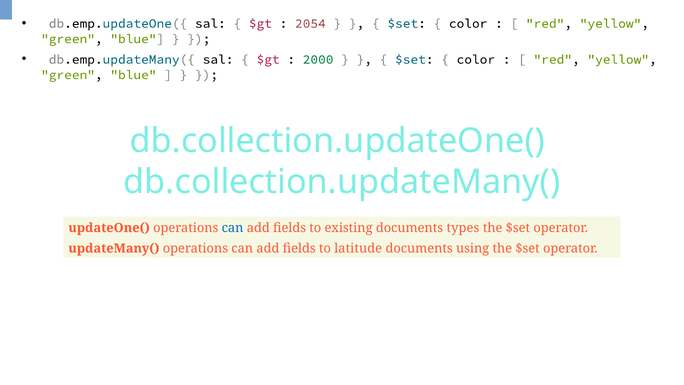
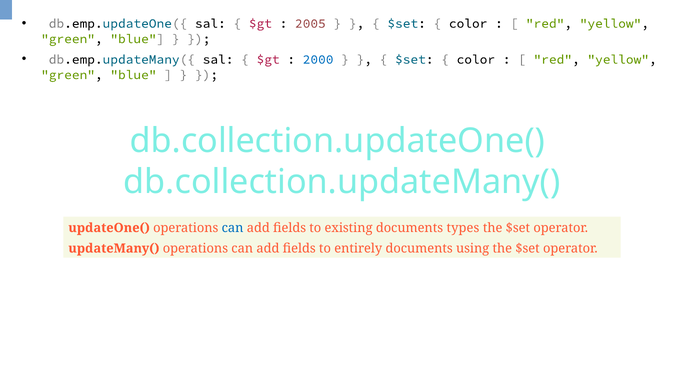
2054: 2054 -> 2005 (310, 23)
2000 colour: green -> blue (318, 59)
latitude: latitude -> entirely (358, 248)
